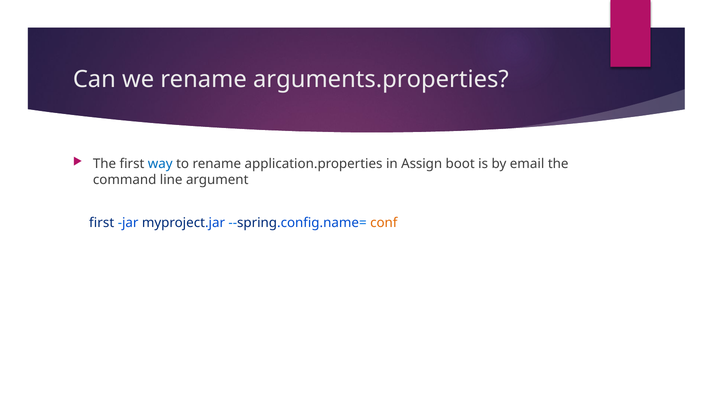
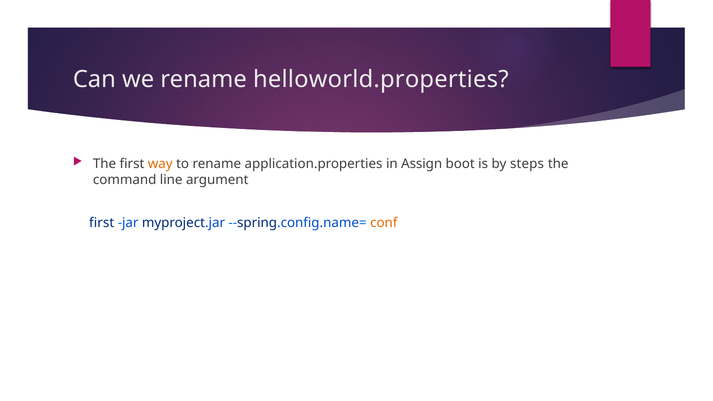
arguments.properties: arguments.properties -> helloworld.properties (381, 79)
way colour: blue -> orange (160, 164)
email: email -> steps (527, 164)
